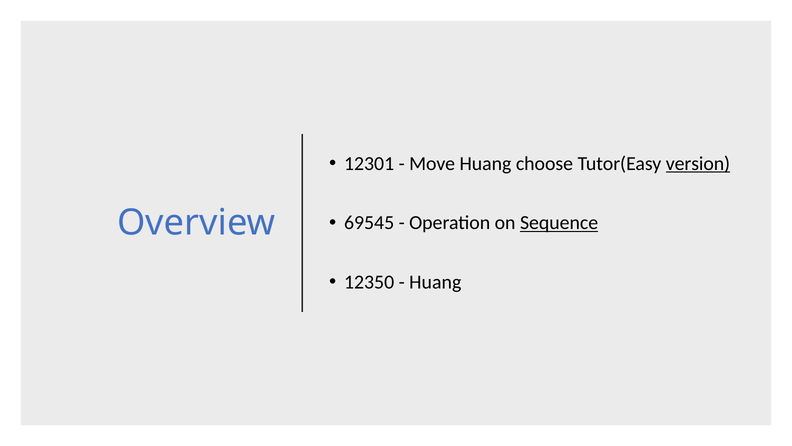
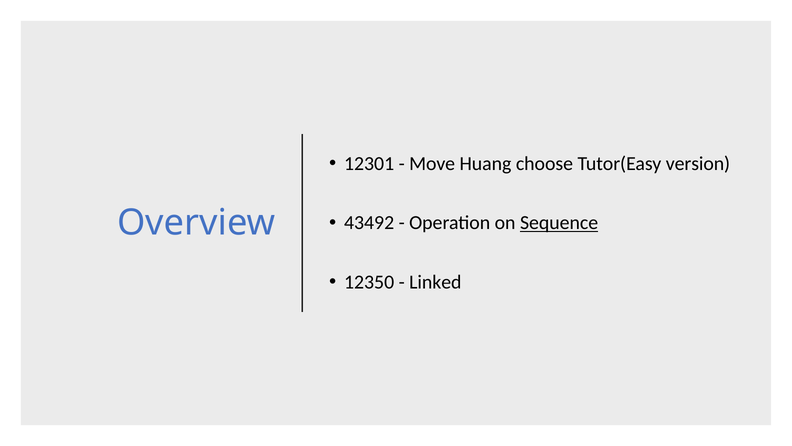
version underline: present -> none (698, 163)
69545: 69545 -> 43492 (369, 223)
Huang: Huang -> Linked (435, 282)
